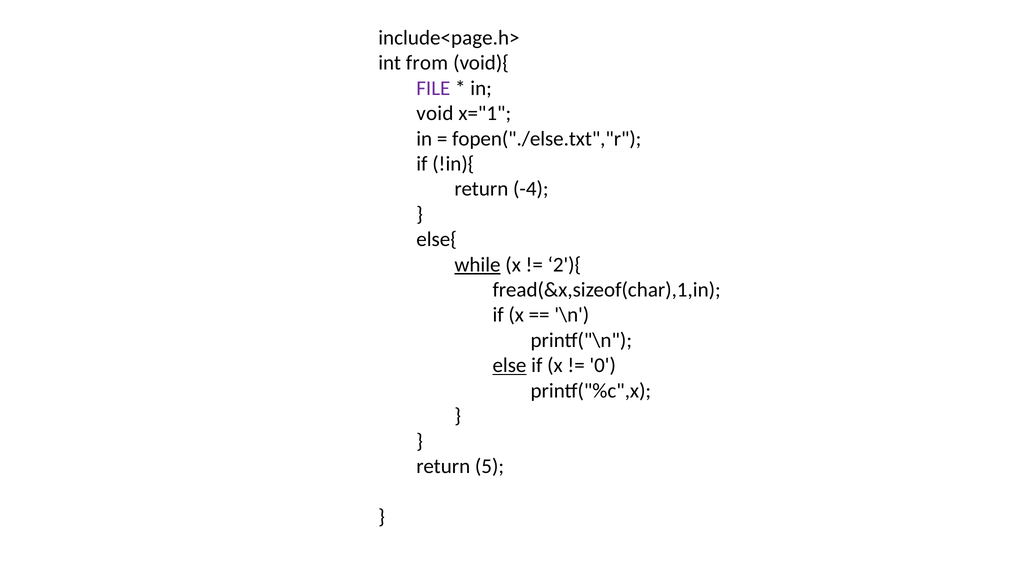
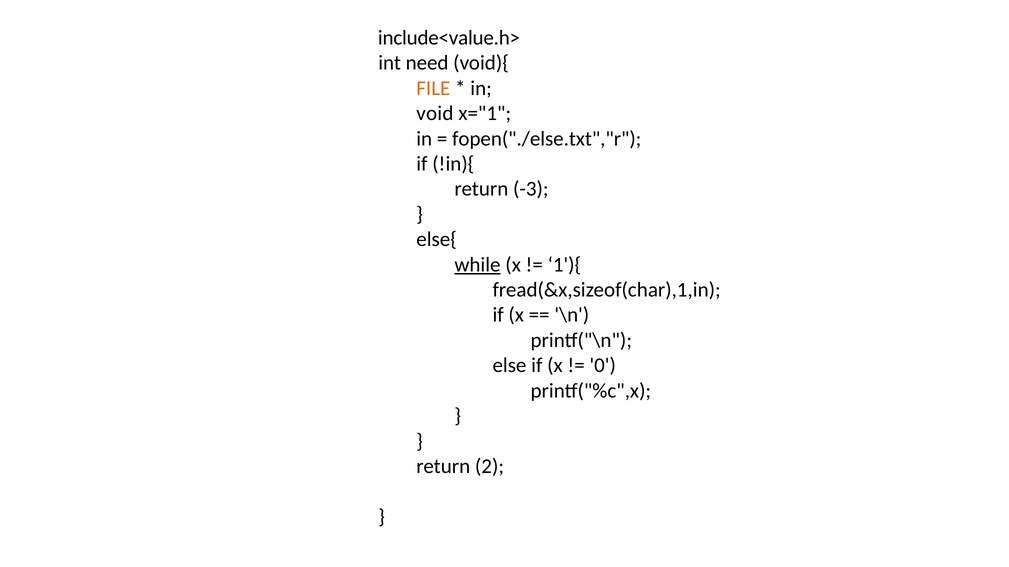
include<page.h>: include<page.h> -> include<value.h> (449, 38)
from: from -> need (427, 63)
FILE colour: purple -> orange (433, 88)
-4: -4 -> -3 (531, 189)
2'){: 2'){ -> 1'){ (564, 265)
else underline: present -> none (509, 366)
5: 5 -> 2 (489, 467)
